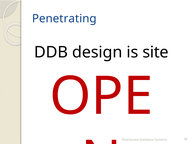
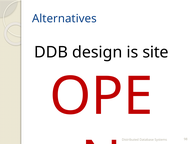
Penetrating: Penetrating -> Alternatives (64, 19)
